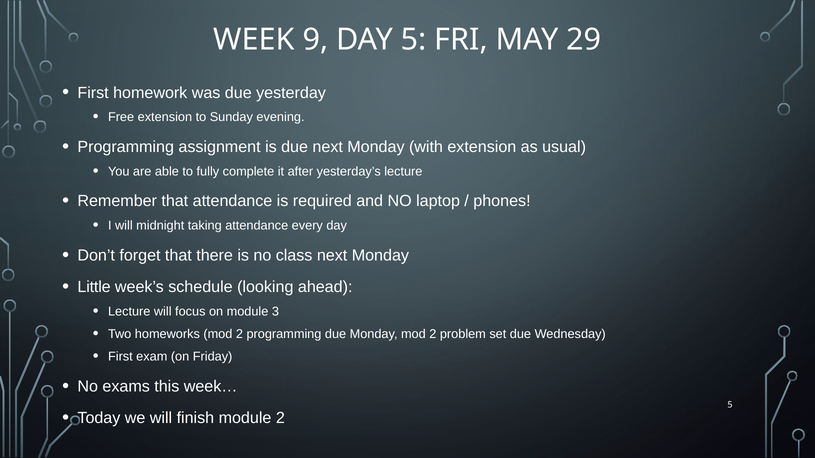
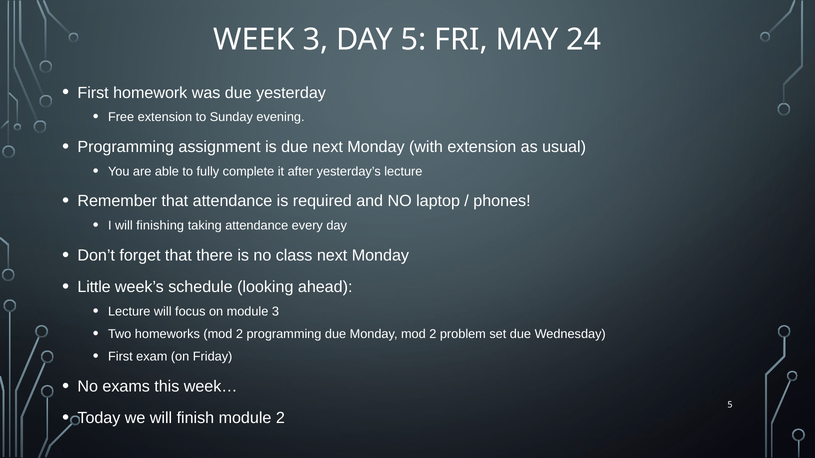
WEEK 9: 9 -> 3 (315, 40)
29: 29 -> 24 (584, 40)
midnight: midnight -> finishing (160, 226)
